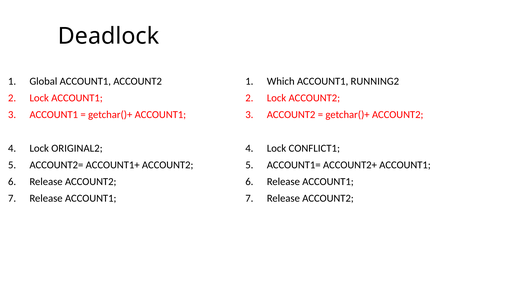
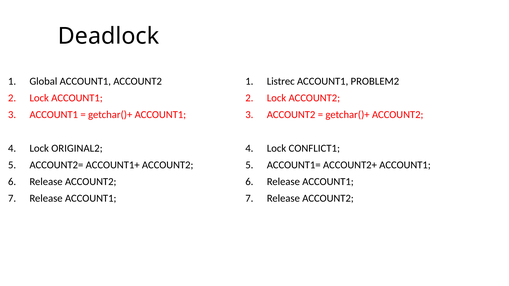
Which: Which -> Listrec (281, 81)
RUNNING2: RUNNING2 -> PROBLEM2 (375, 81)
